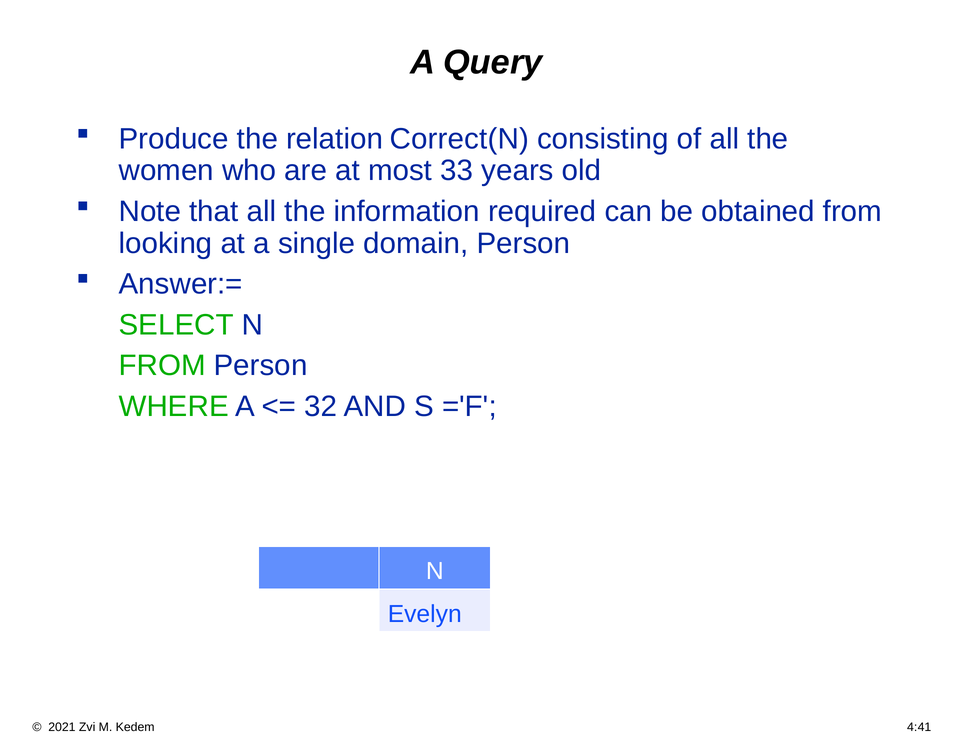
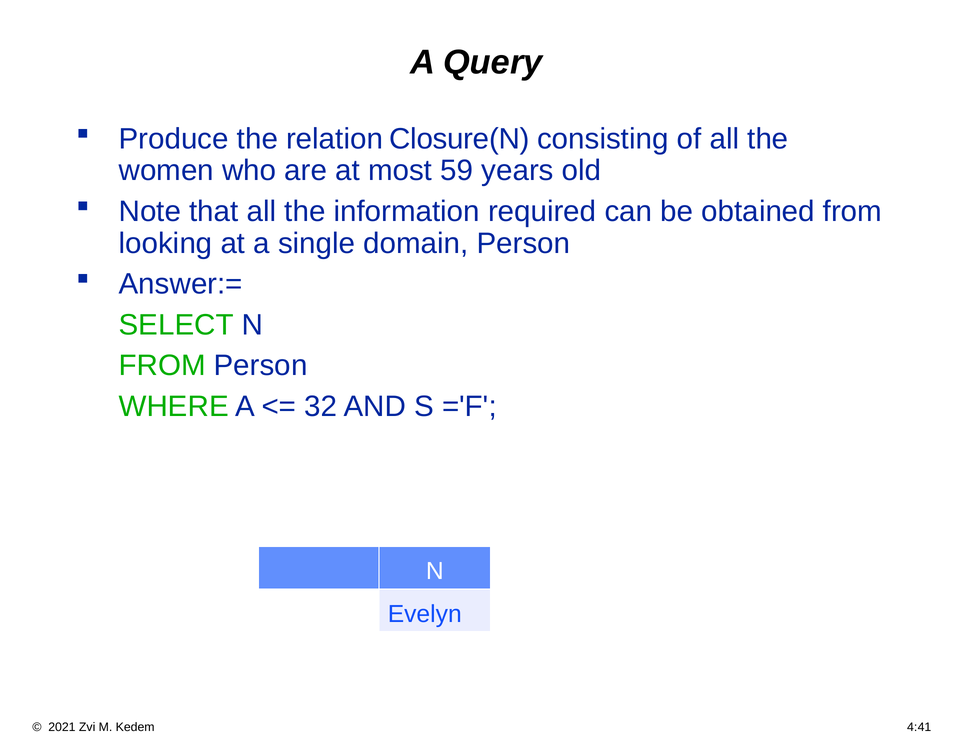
Correct(N: Correct(N -> Closure(N (459, 139)
33: 33 -> 59 (457, 171)
